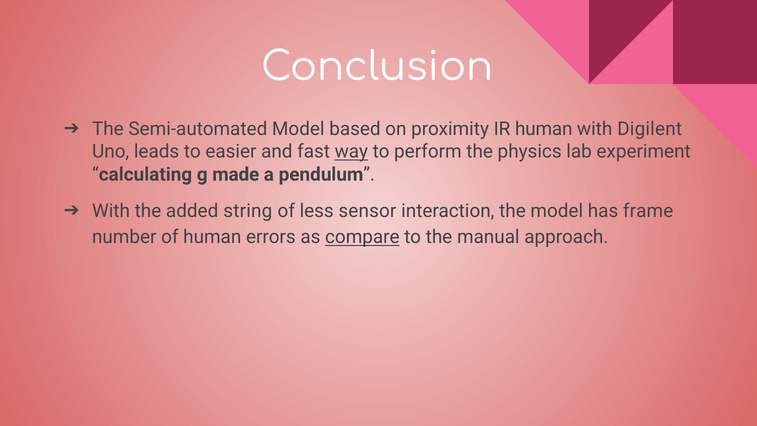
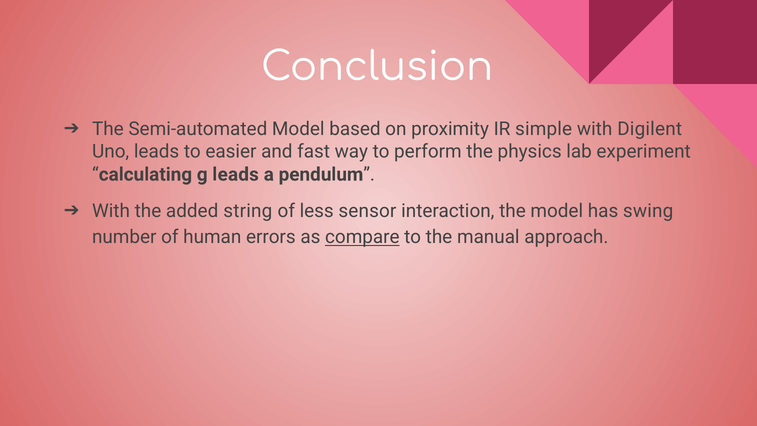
IR human: human -> simple (544, 129)
way underline: present -> none (351, 152)
g made: made -> leads (236, 174)
frame: frame -> swing (648, 211)
